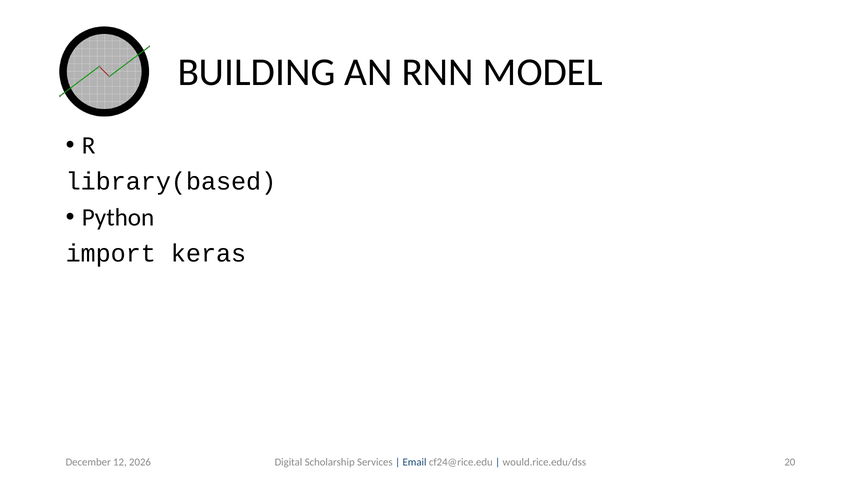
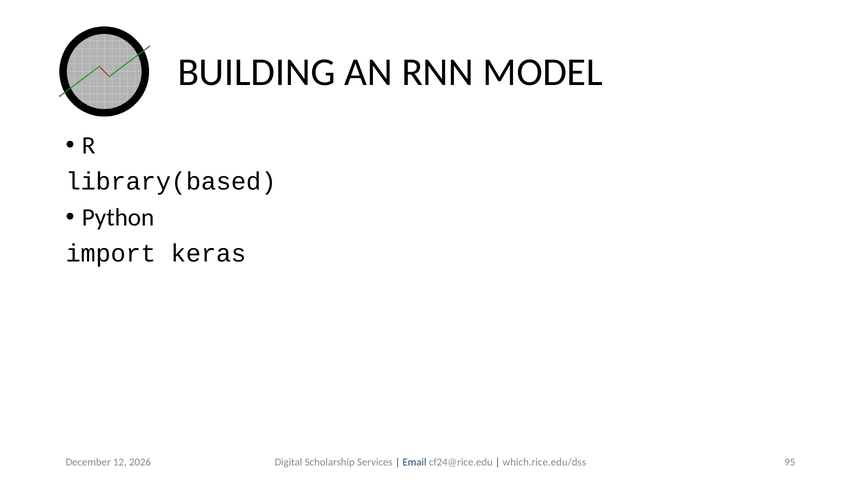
20: 20 -> 95 (790, 462)
would.rice.edu/dss: would.rice.edu/dss -> which.rice.edu/dss (544, 463)
